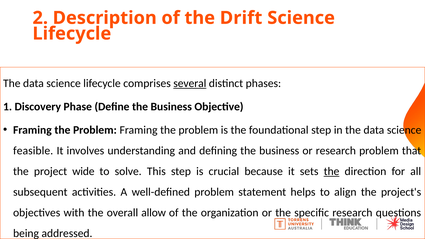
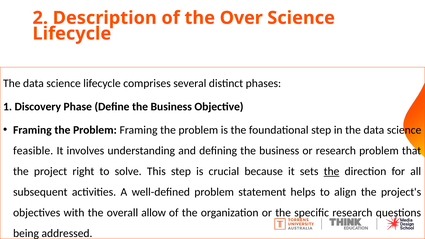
Drift: Drift -> Over (241, 18)
several underline: present -> none (190, 83)
wide: wide -> right (83, 171)
